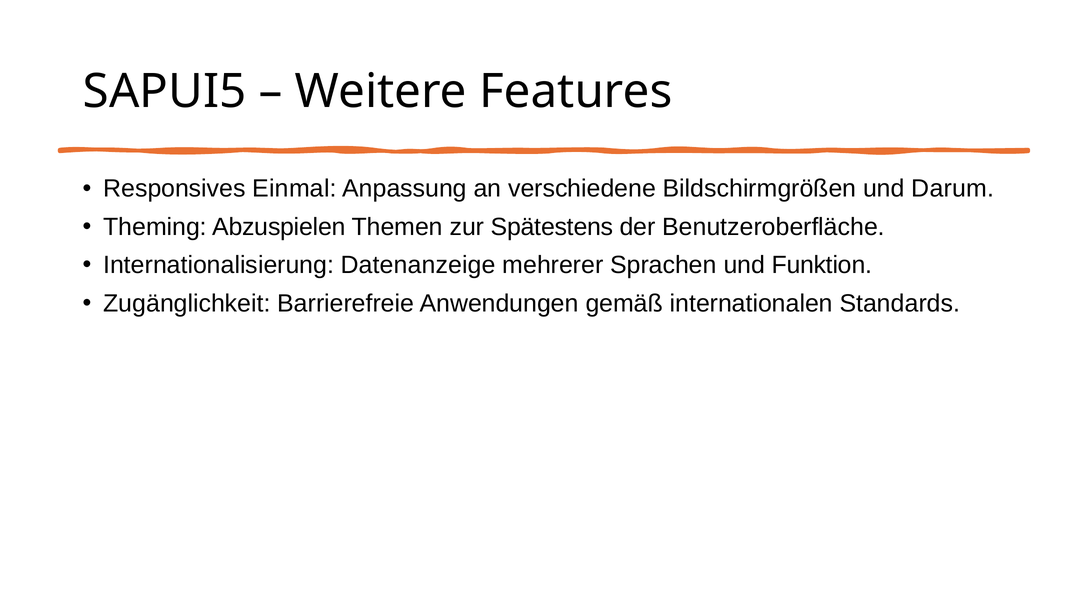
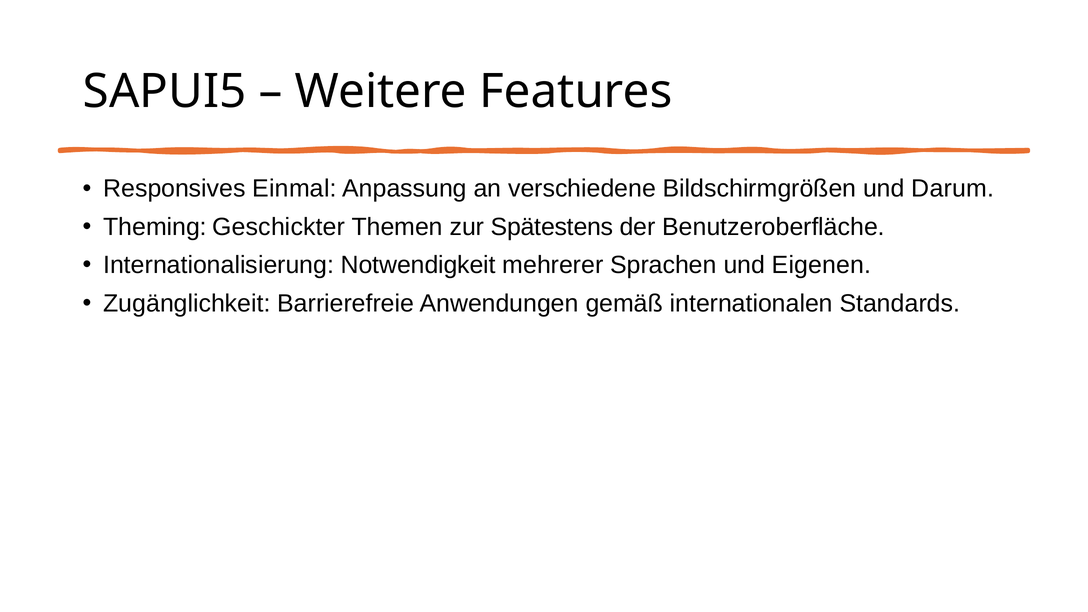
Abzuspielen: Abzuspielen -> Geschickter (279, 227)
Datenanzeige: Datenanzeige -> Notwendigkeit (418, 265)
Funktion: Funktion -> Eigenen (822, 265)
